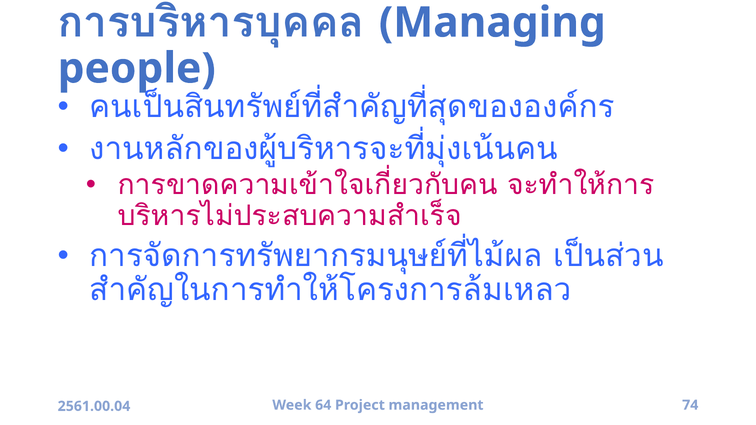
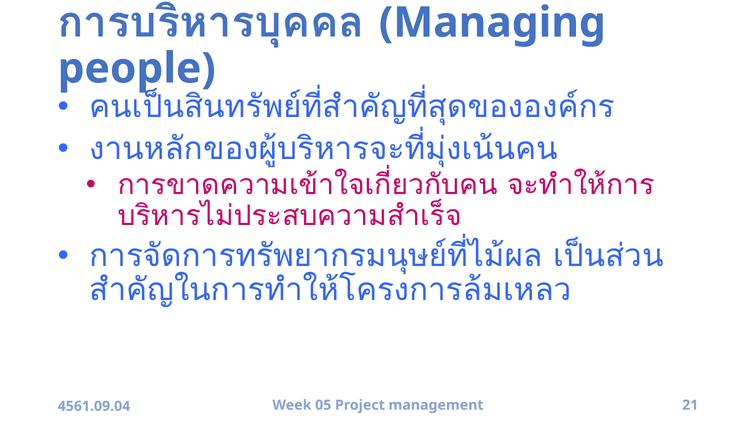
64: 64 -> 05 (323, 405)
74: 74 -> 21 (690, 405)
2561.00.04: 2561.00.04 -> 4561.09.04 (94, 406)
